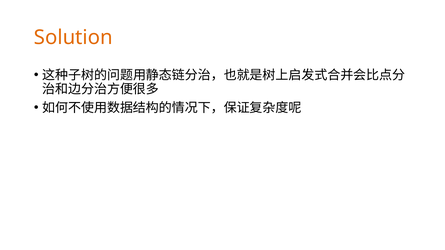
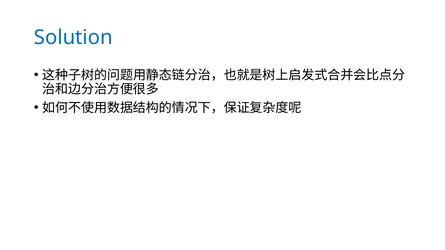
Solution colour: orange -> blue (73, 37)
